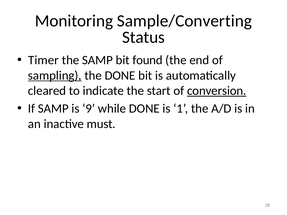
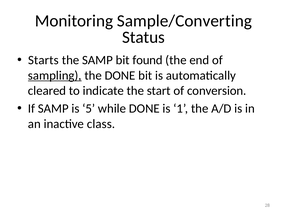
Timer: Timer -> Starts (43, 60)
conversion underline: present -> none (217, 91)
9: 9 -> 5 (89, 109)
must: must -> class (101, 124)
